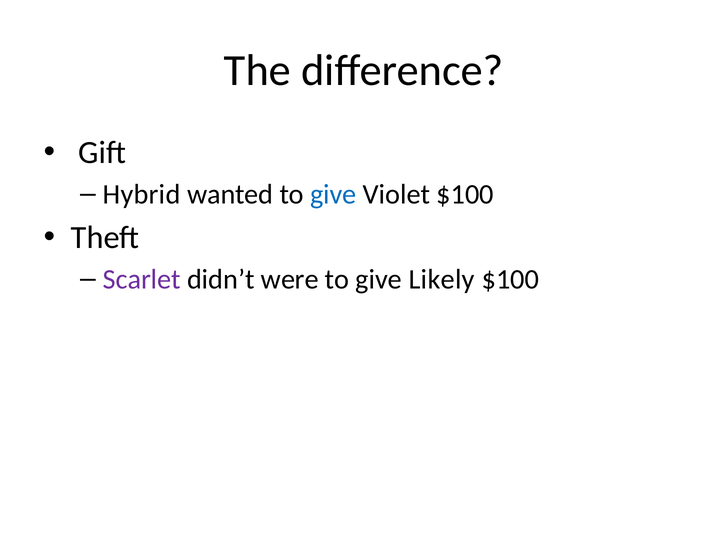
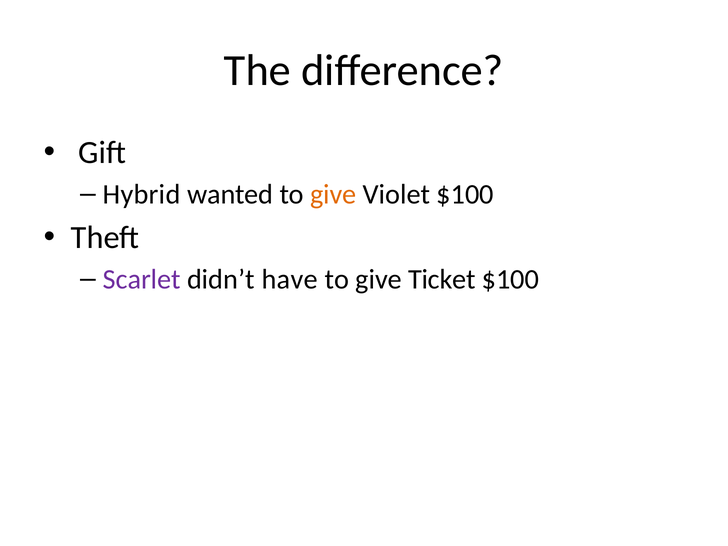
give colour: blue -> orange (333, 194)
were: were -> have (290, 279)
Likely: Likely -> Ticket (442, 279)
